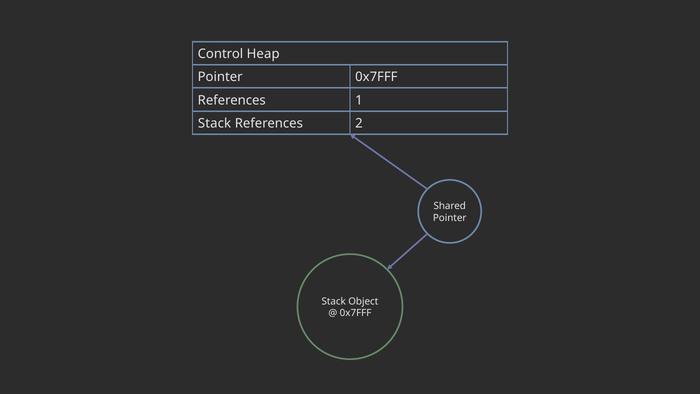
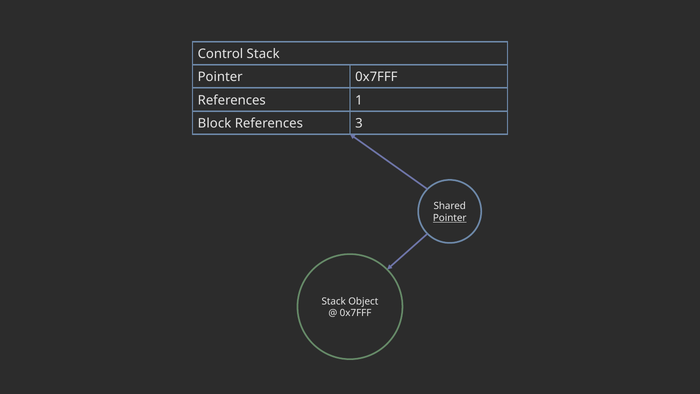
Control Heap: Heap -> Stack (263, 54)
Stack: Stack -> Block (215, 123)
2: 2 -> 3 (359, 123)
Pointer underline: none -> present (450, 218)
